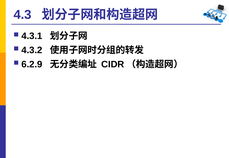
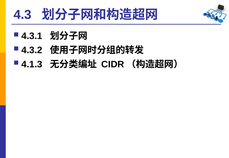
6.2.9: 6.2.9 -> 4.1.3 (32, 64)
